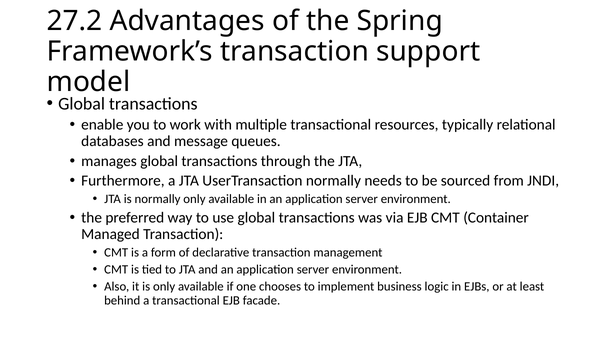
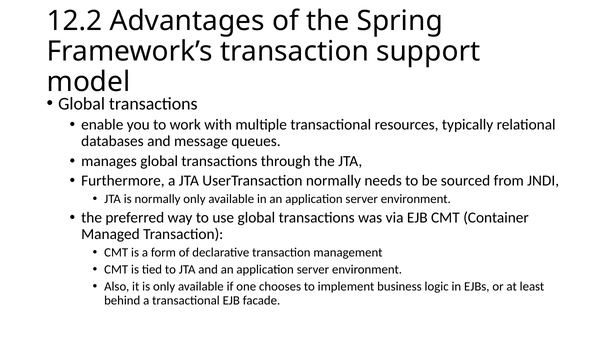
27.2: 27.2 -> 12.2 (75, 21)
